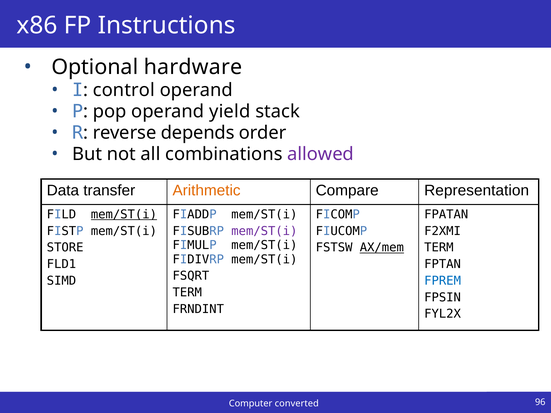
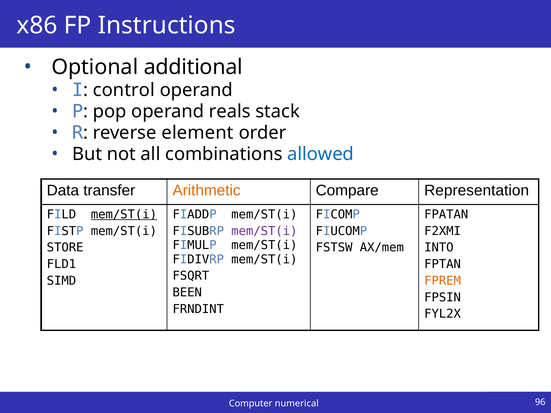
hardware: hardware -> additional (193, 67)
yield: yield -> reals (230, 111)
depends: depends -> element (198, 133)
allowed colour: purple -> blue (321, 154)
AX/mem underline: present -> none (382, 248)
TERM: TERM -> INTO (439, 248)
FPREM colour: blue -> orange (443, 281)
TERM: TERM -> BEEN (187, 293)
converted: converted -> numerical (297, 404)
